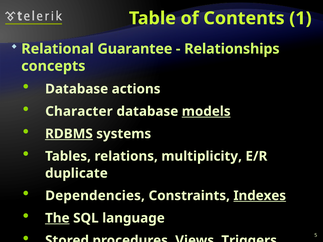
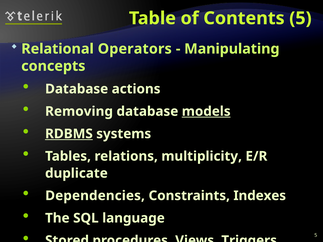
Contents 1: 1 -> 5 (300, 18)
Guarantee: Guarantee -> Operators (135, 49)
Relationships: Relationships -> Manipulating (232, 49)
Character: Character -> Removing (79, 111)
Indexes underline: present -> none (260, 196)
The underline: present -> none (57, 218)
